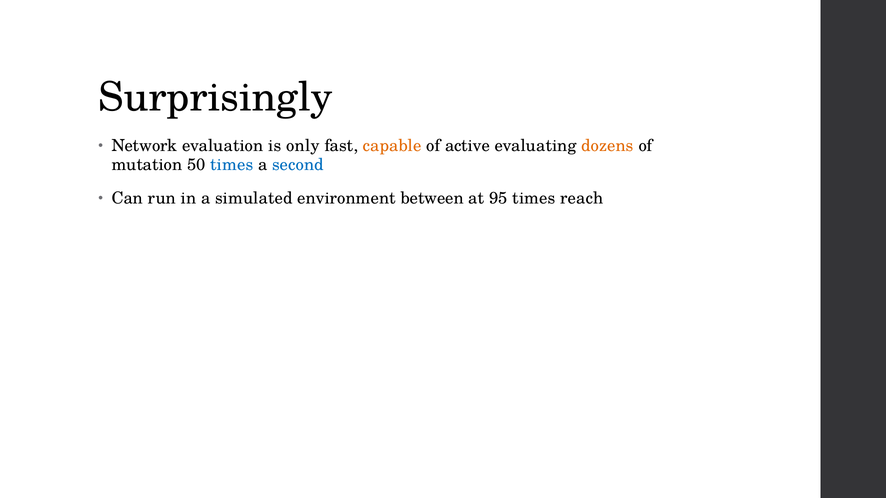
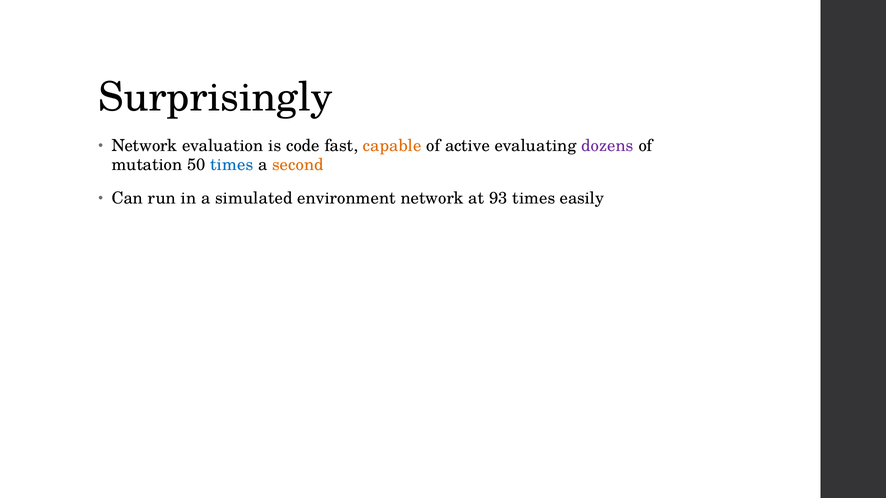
only: only -> code (303, 146)
dozens colour: orange -> purple (607, 146)
second colour: blue -> orange (298, 165)
environment between: between -> network (432, 199)
95: 95 -> 93 (498, 199)
reach: reach -> easily (582, 199)
